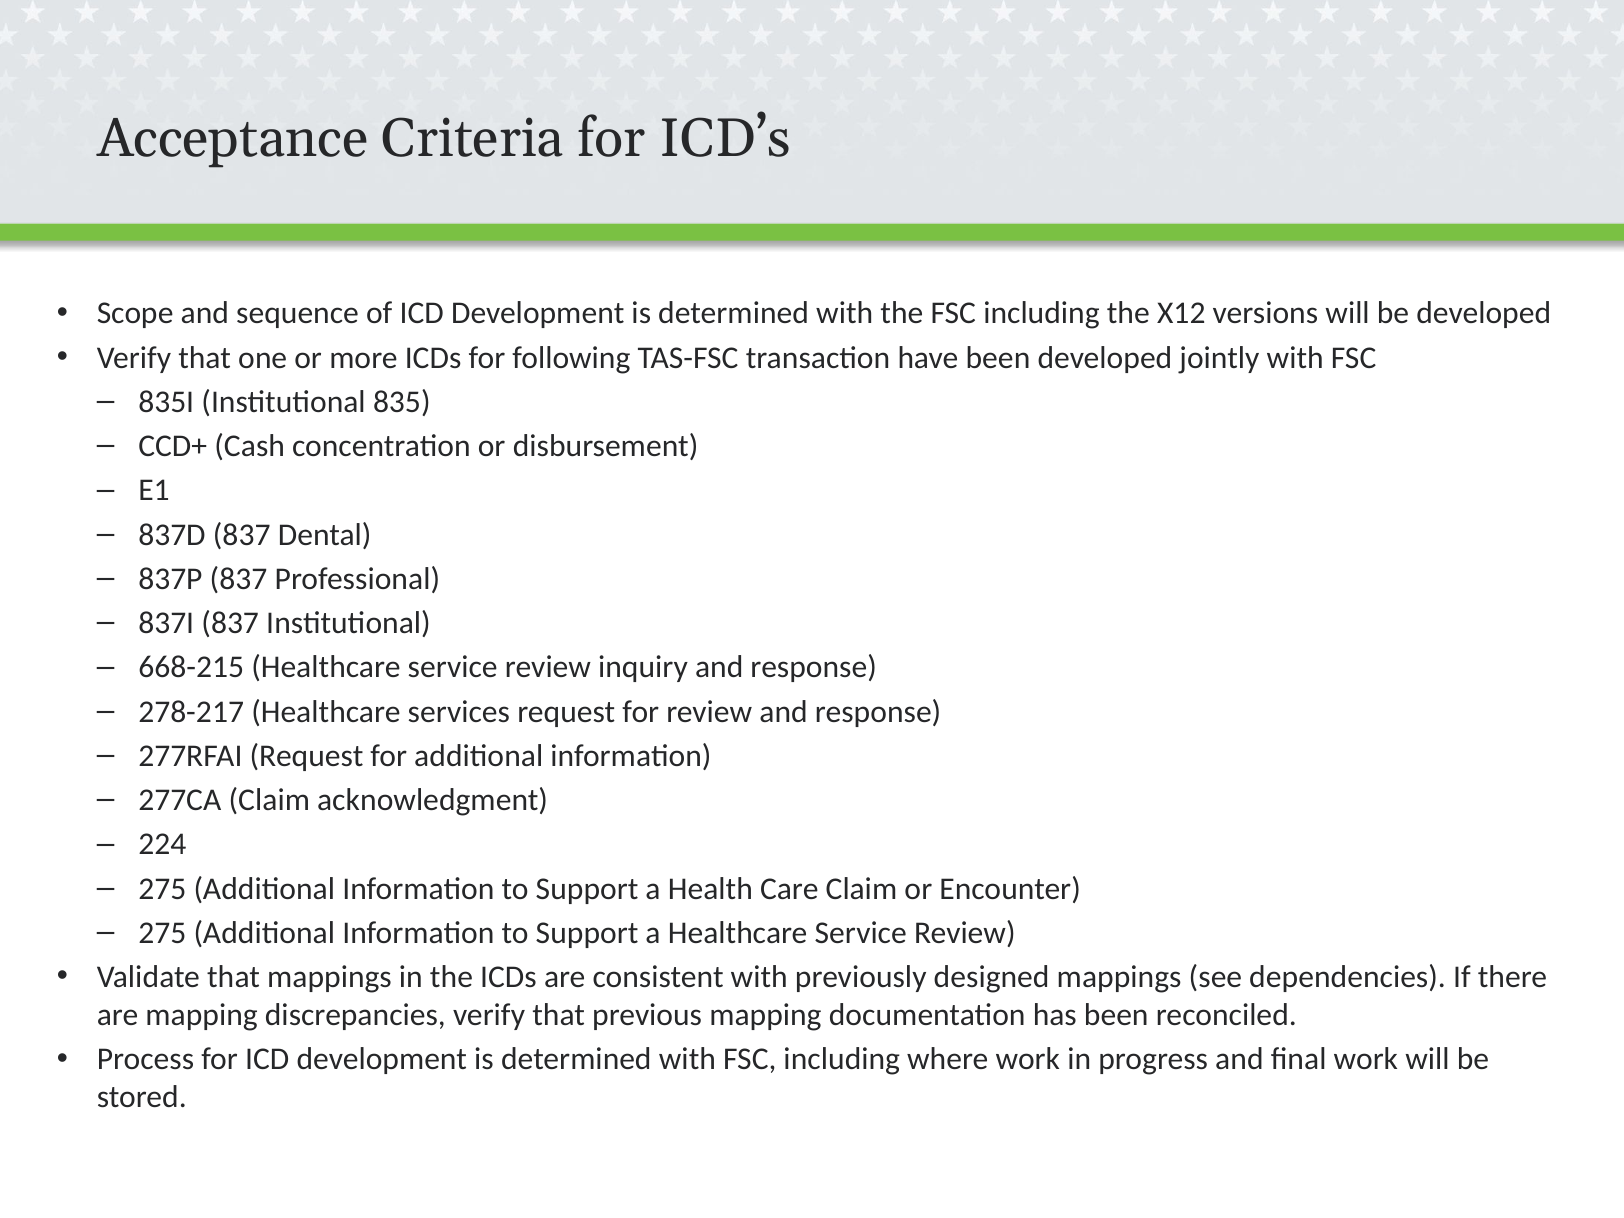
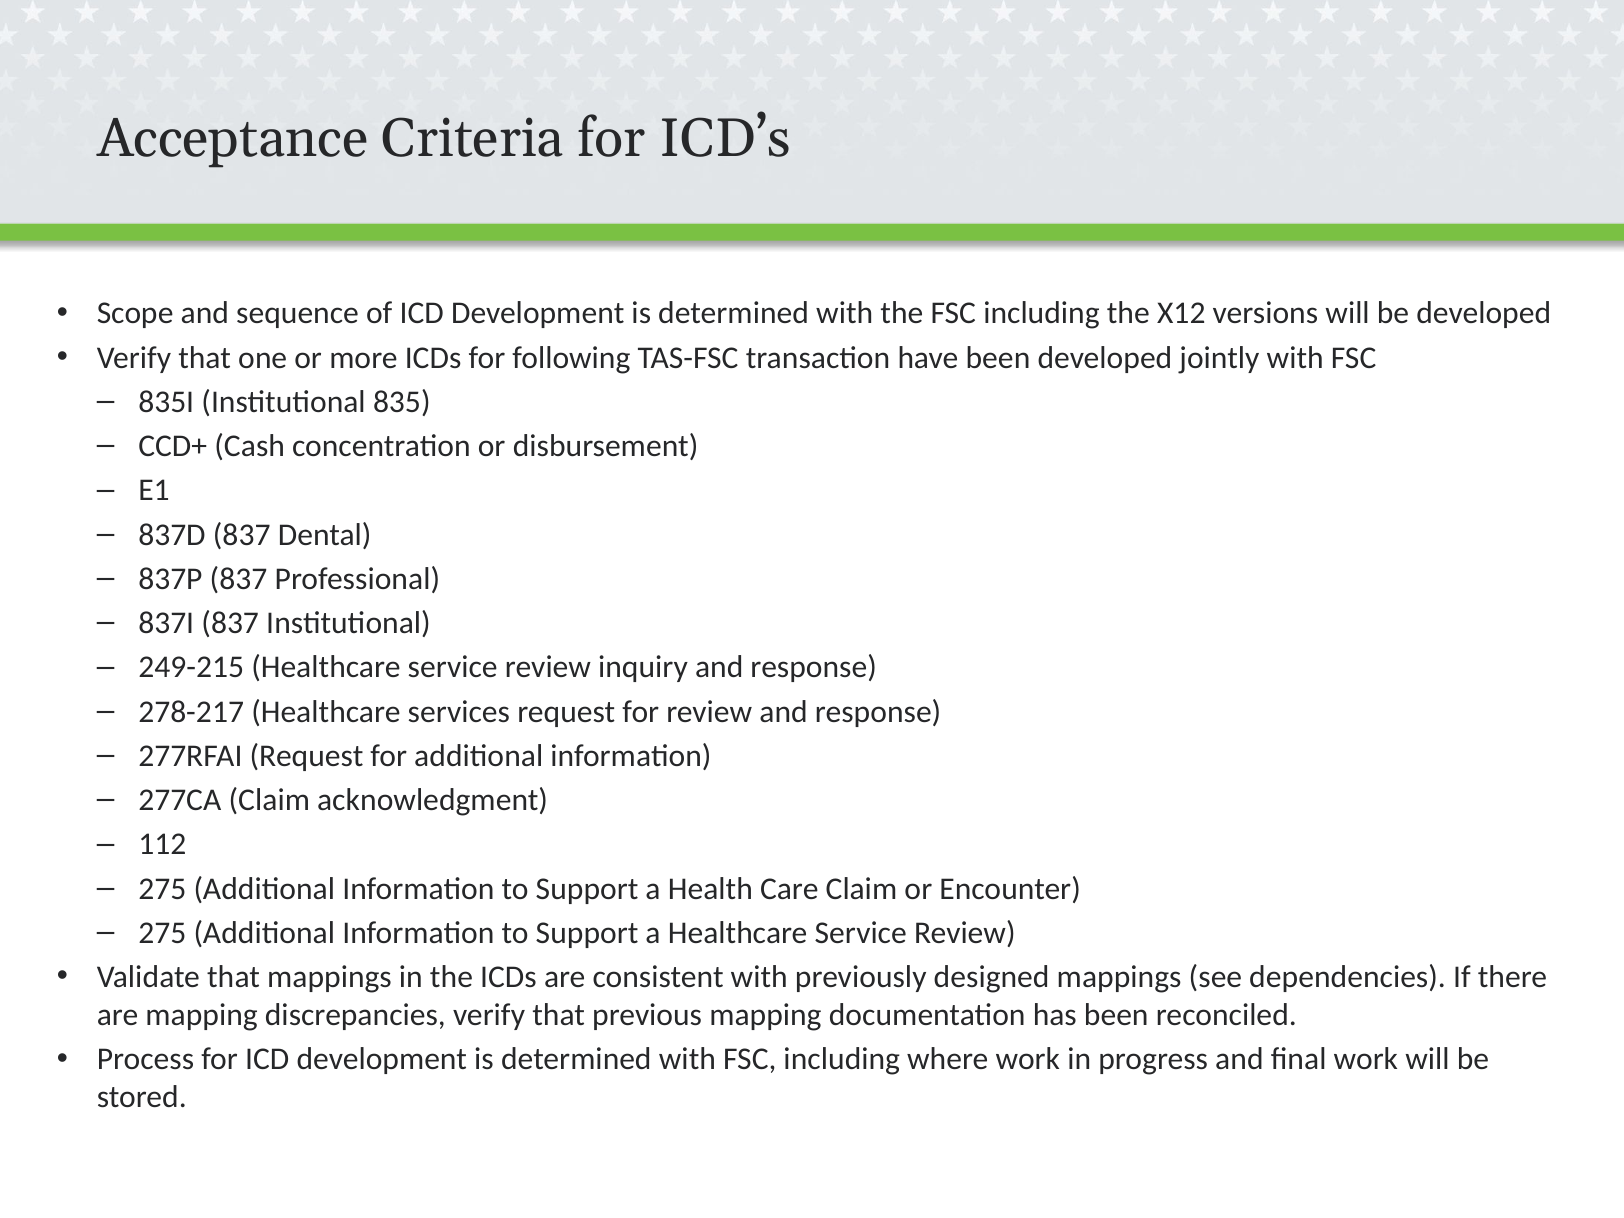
668-215: 668-215 -> 249-215 (191, 667)
224: 224 -> 112 (162, 844)
